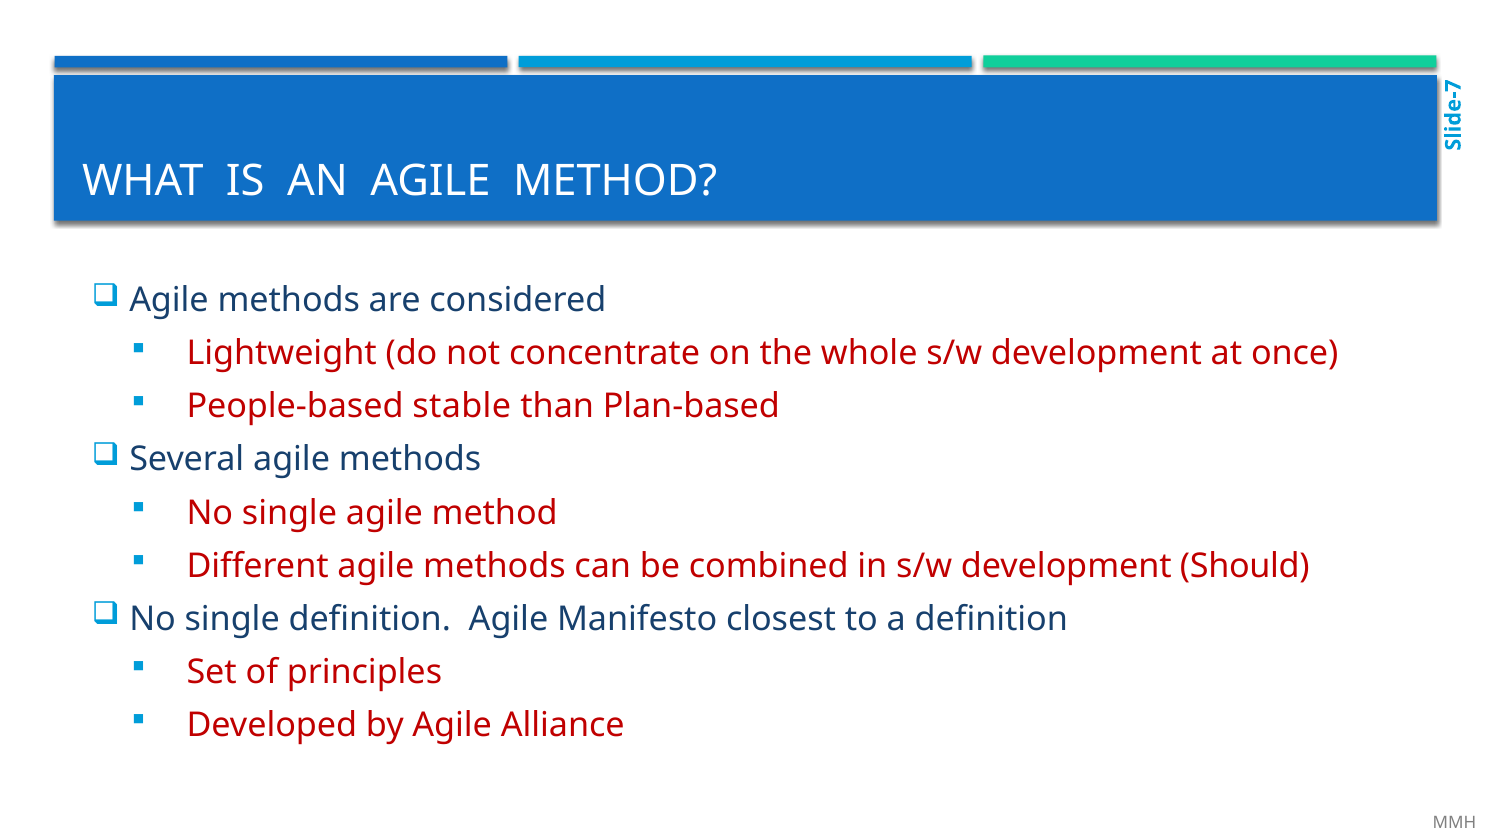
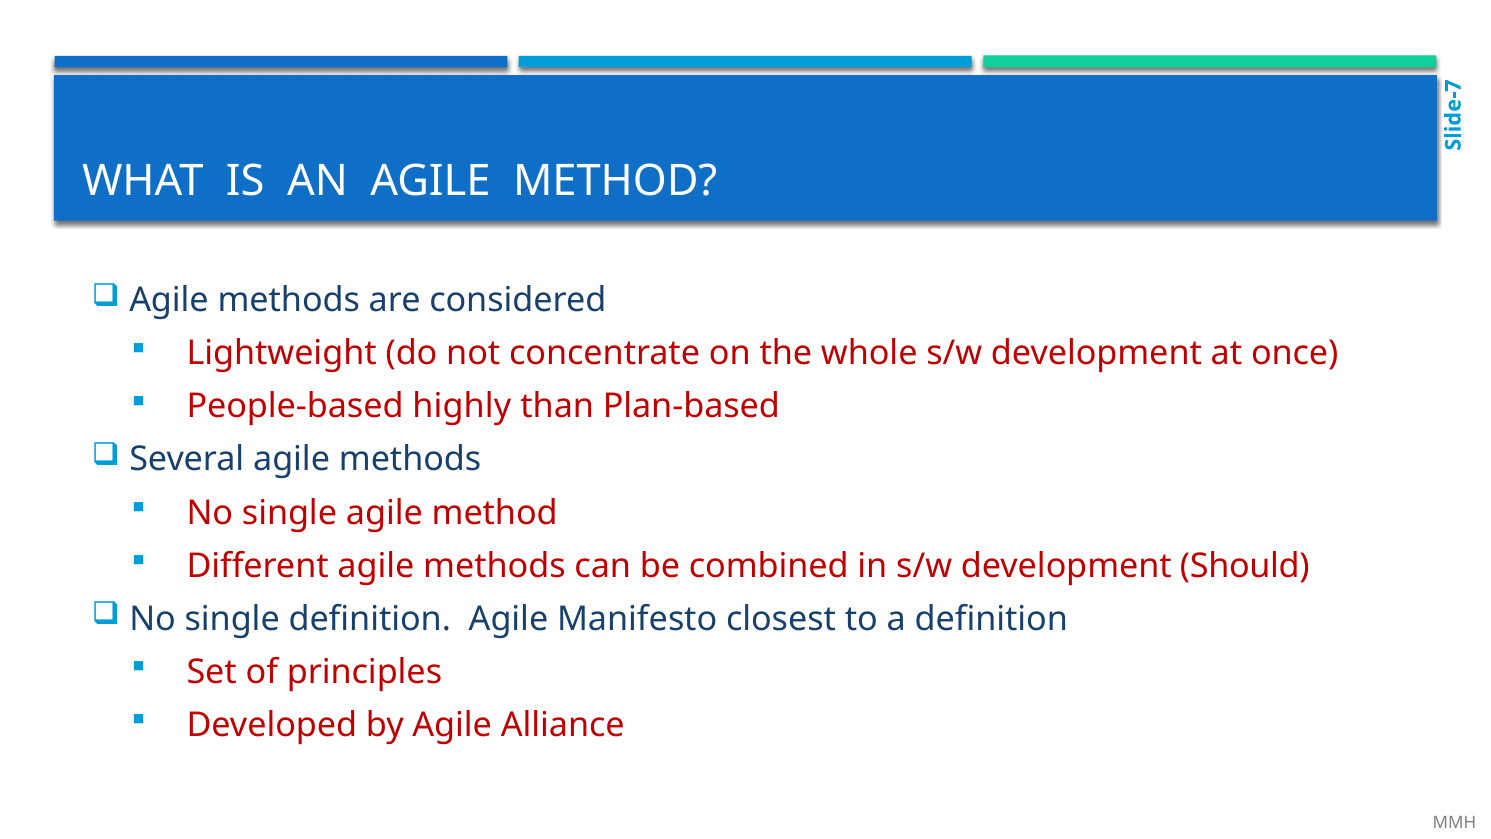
stable: stable -> highly (462, 406)
